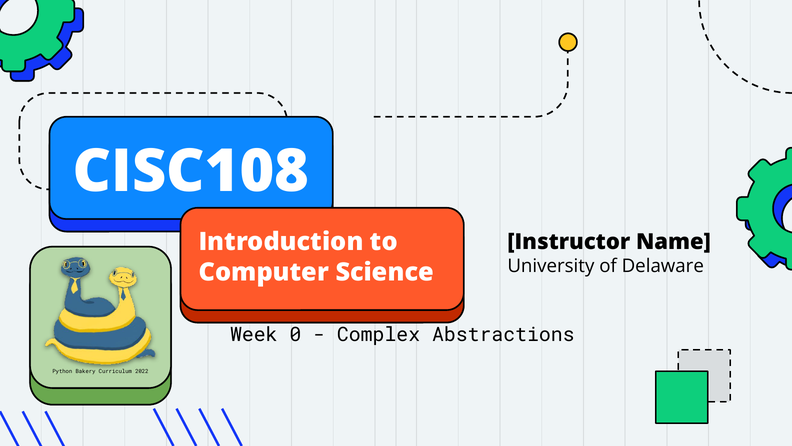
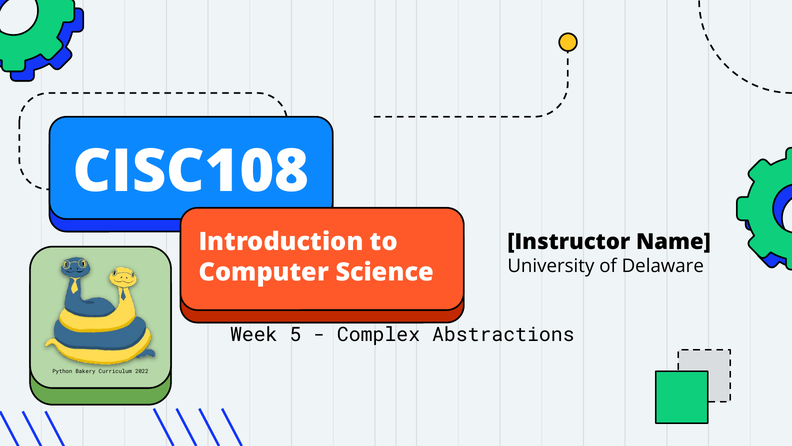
0: 0 -> 5 (295, 334)
